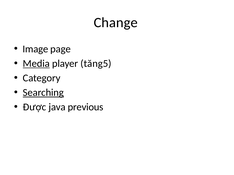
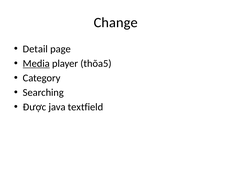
Image: Image -> Detail (35, 49)
tăng5: tăng5 -> thõa5 (96, 64)
Searching underline: present -> none (43, 93)
previous: previous -> textfield (85, 107)
